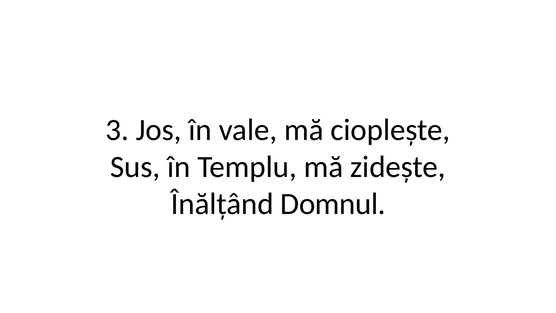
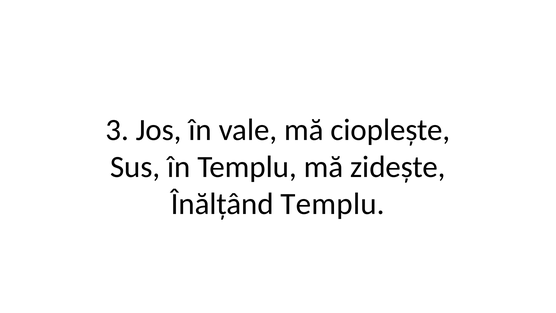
Înălțând Domnul: Domnul -> Templu (333, 204)
